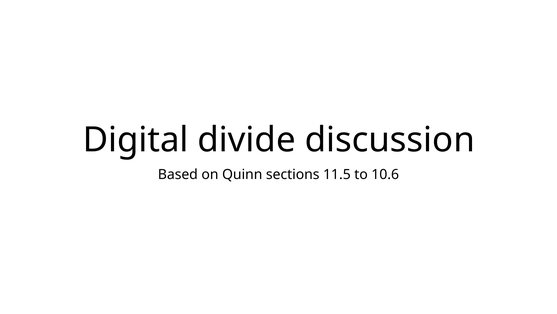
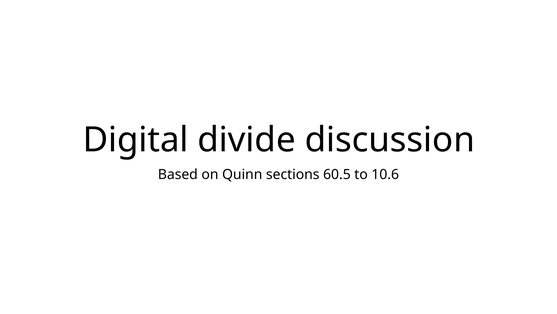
11.5: 11.5 -> 60.5 (337, 174)
